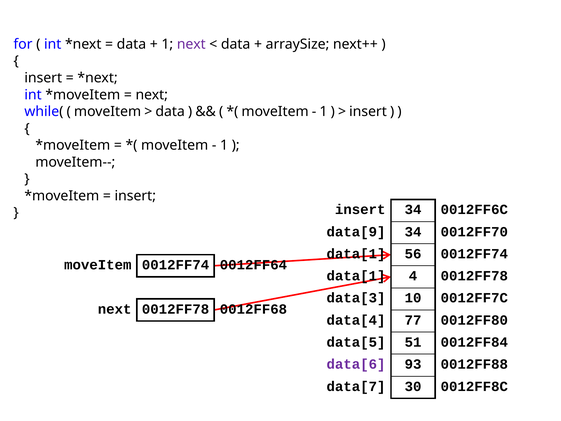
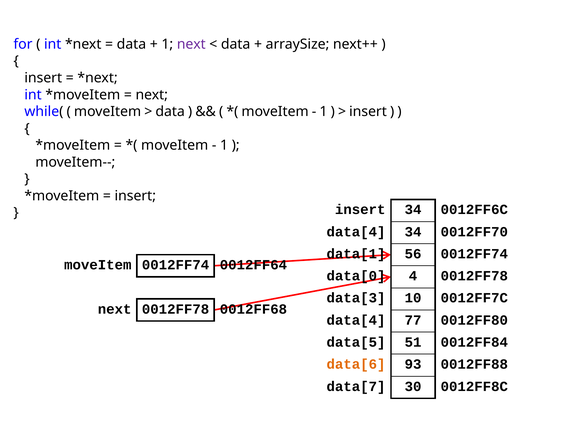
data[9: data[9 -> data[4 (356, 232)
data[1: data[1 -> data[0 (356, 276)
data[6 colour: purple -> orange (356, 364)
